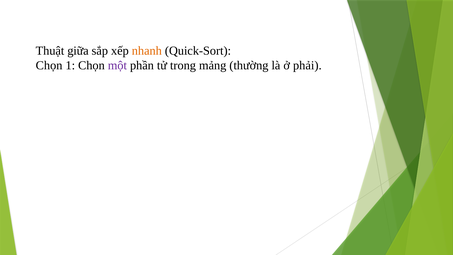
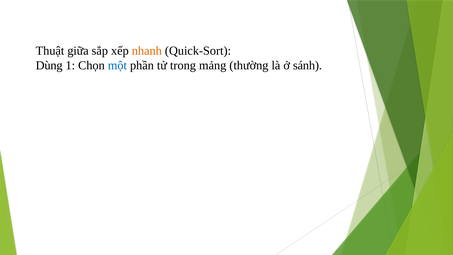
Chọn: Chọn -> Dùng (49, 65)
một colour: purple -> blue (117, 65)
phải: phải -> sánh (307, 65)
